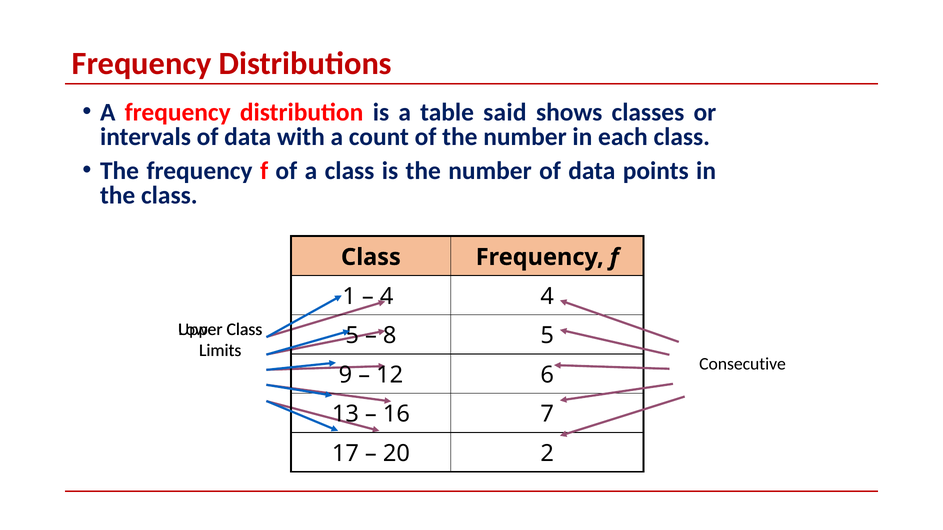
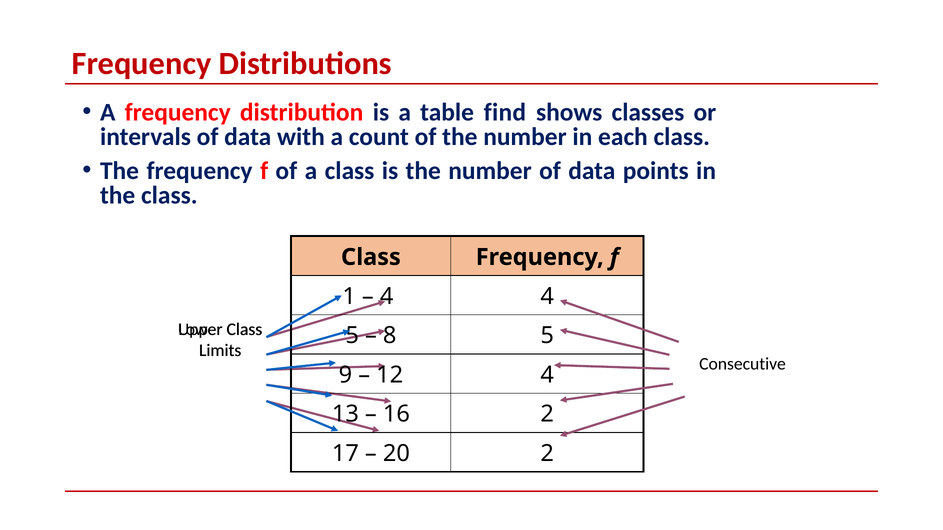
said: said -> find (505, 112)
12 6: 6 -> 4 (547, 375)
16 7: 7 -> 2 (547, 415)
